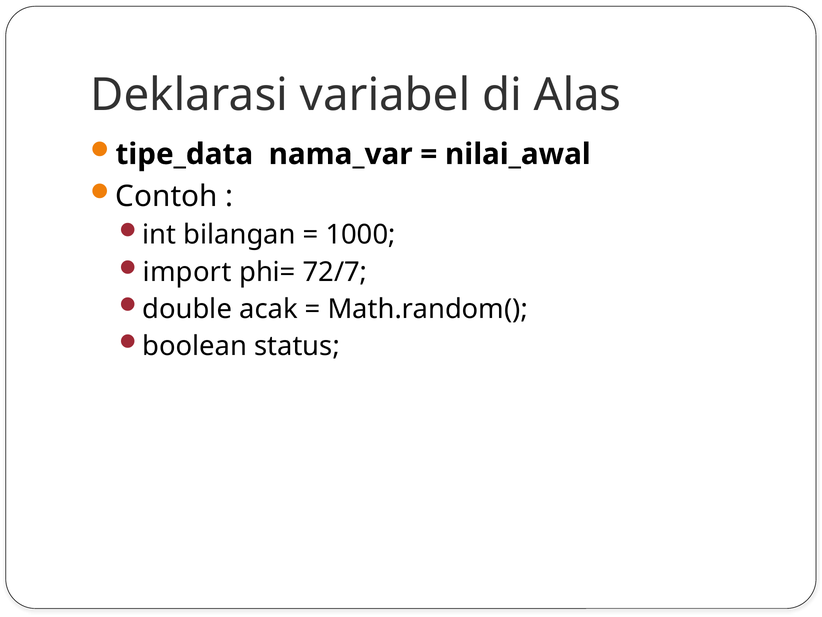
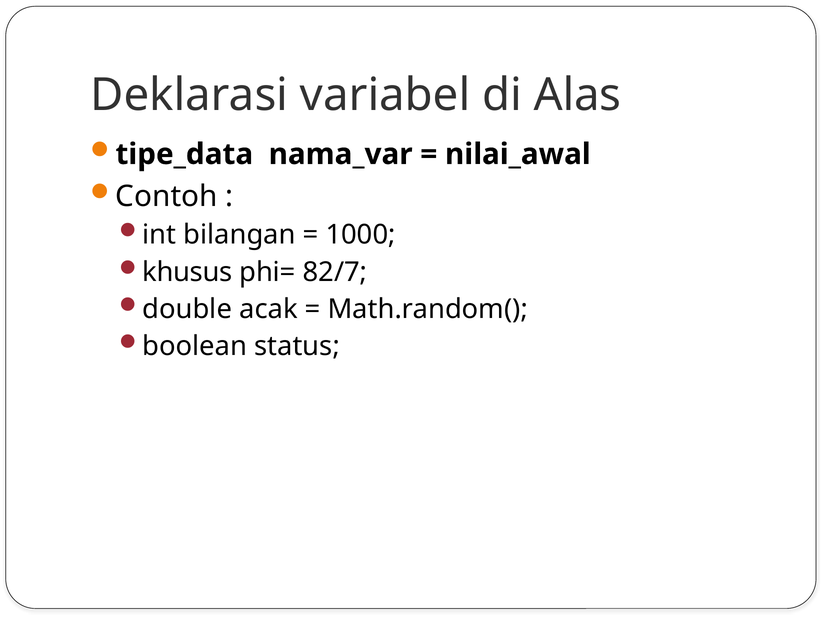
import: import -> khusus (187, 272)
72/7: 72/7 -> 82/7 (335, 272)
